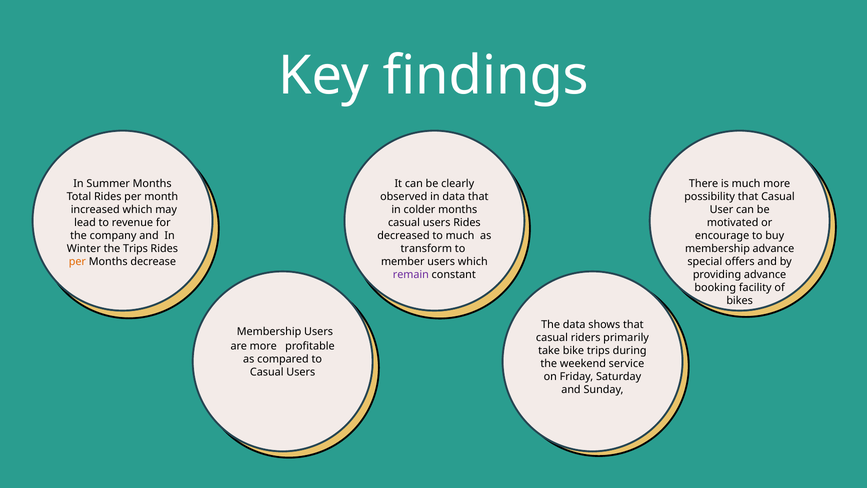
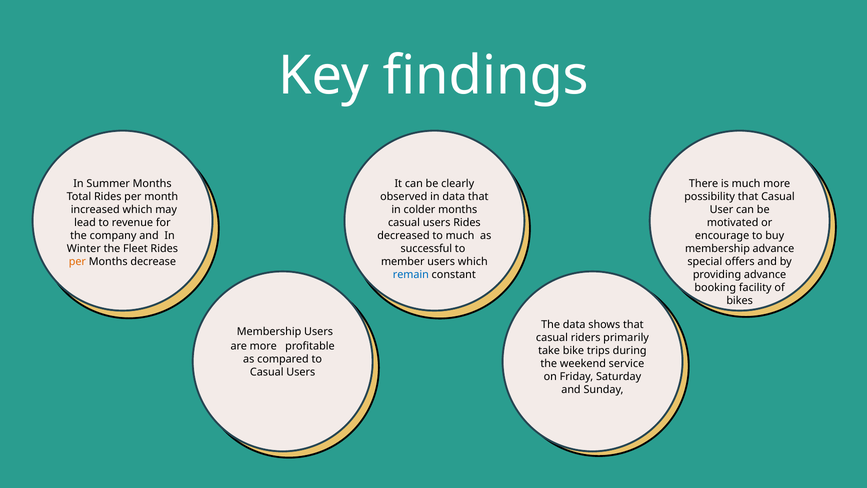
Trips: Trips -> Fleet (135, 249)
transform: transform -> successful (426, 249)
remain colour: purple -> blue (411, 275)
